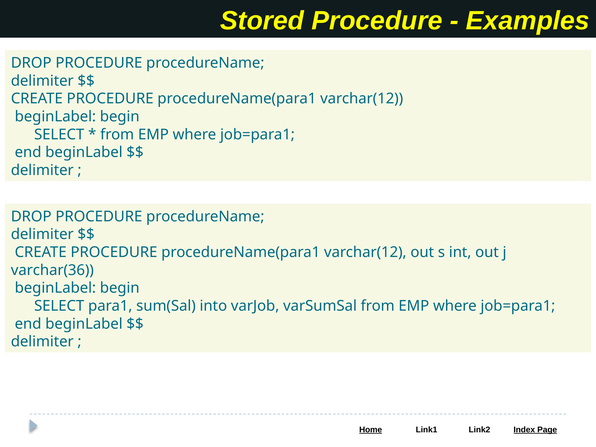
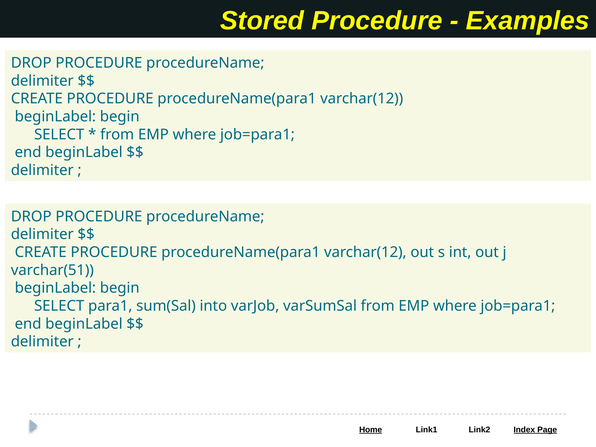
varchar(36: varchar(36 -> varchar(51 (52, 270)
